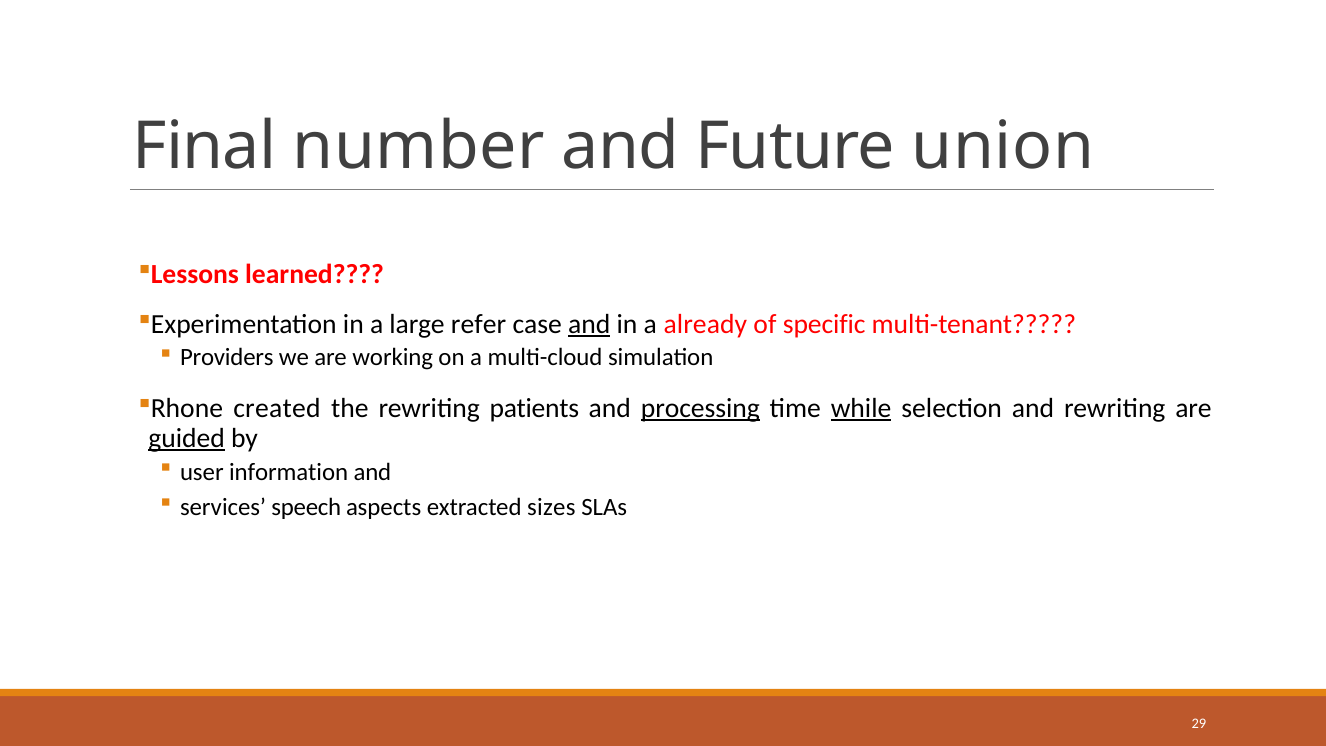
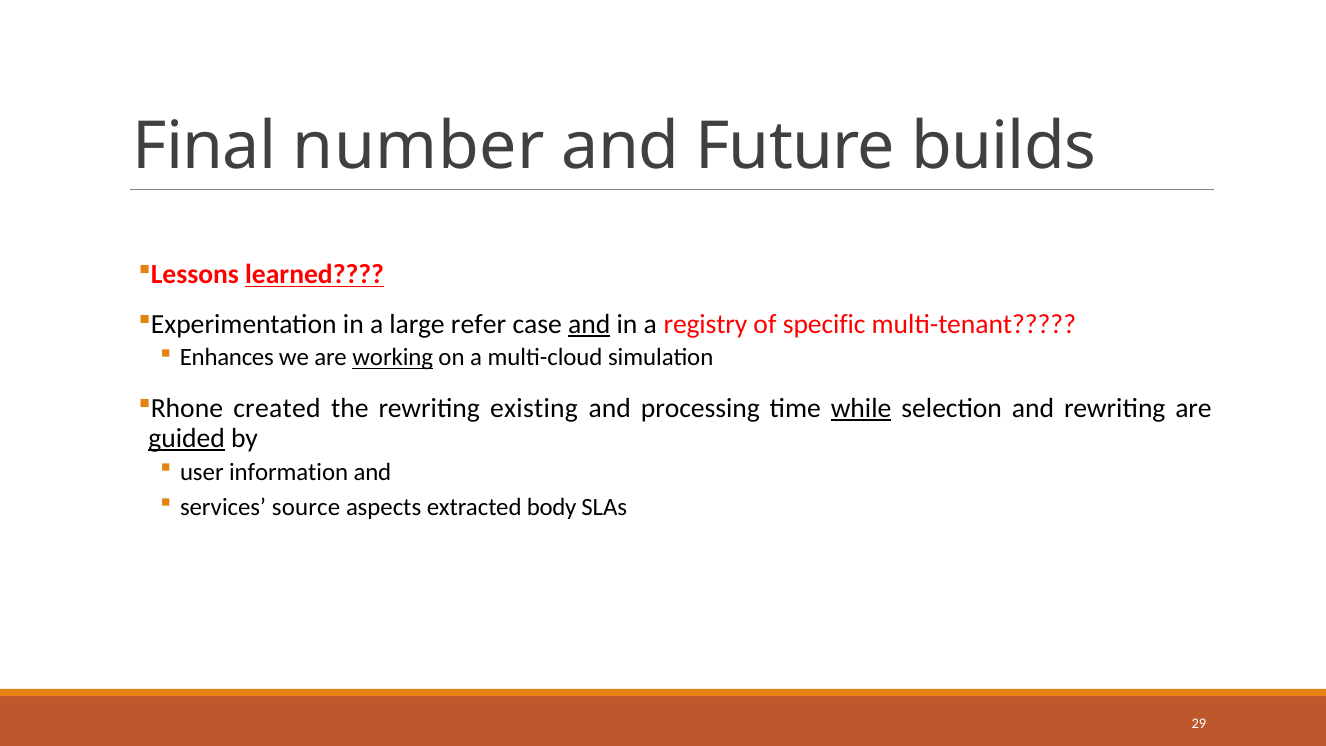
union: union -> builds (1004, 147)
learned underline: none -> present (315, 275)
already: already -> registry (705, 324)
Providers: Providers -> Enhances (227, 358)
working underline: none -> present (393, 358)
patients: patients -> existing (534, 408)
processing underline: present -> none (700, 408)
speech: speech -> source (306, 507)
sizes: sizes -> body (552, 507)
